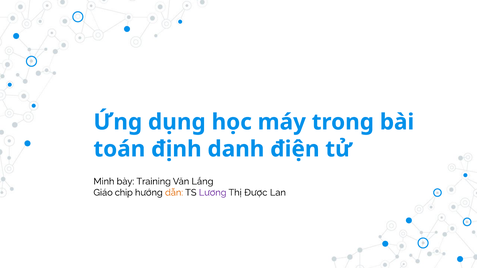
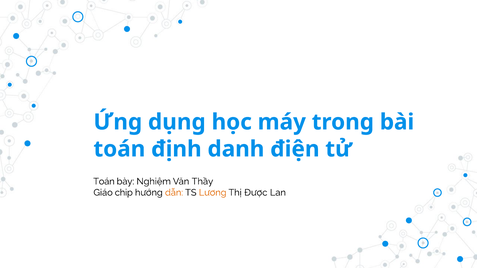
Minh: Minh -> Toán (104, 182)
Training: Training -> Nghiệm (154, 182)
Lắng: Lắng -> Thầy (202, 182)
Lương colour: purple -> orange (213, 193)
